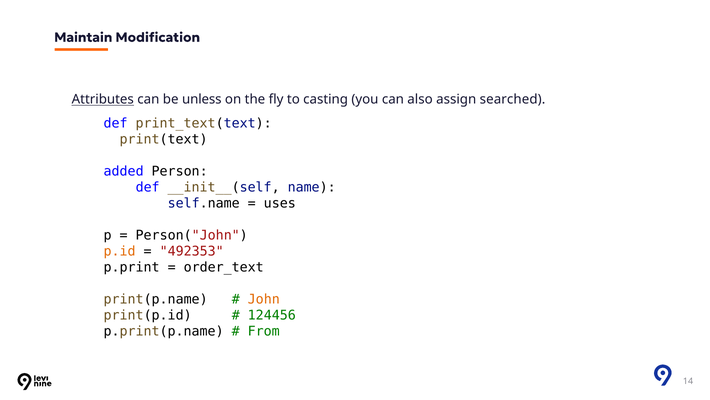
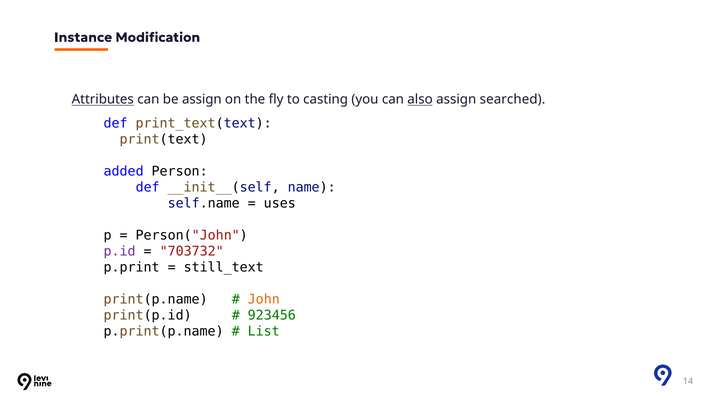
Maintain: Maintain -> Instance (83, 37)
be unless: unless -> assign (202, 99)
also underline: none -> present (420, 99)
p.id colour: orange -> purple (120, 251)
492353: 492353 -> 703732 (192, 251)
order_text: order_text -> still_text (224, 267)
124456: 124456 -> 923456 (272, 315)
From: From -> List (264, 331)
